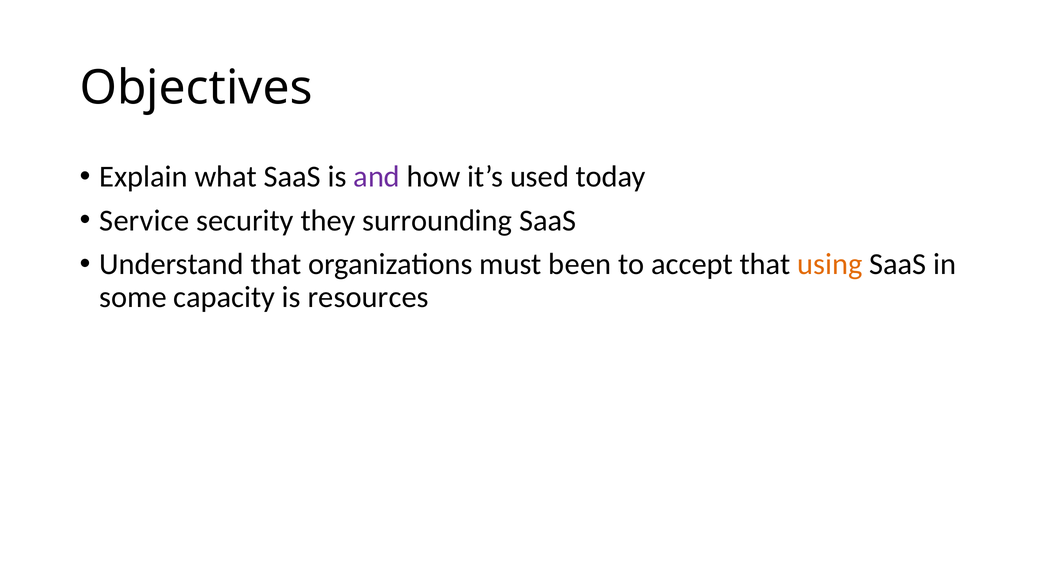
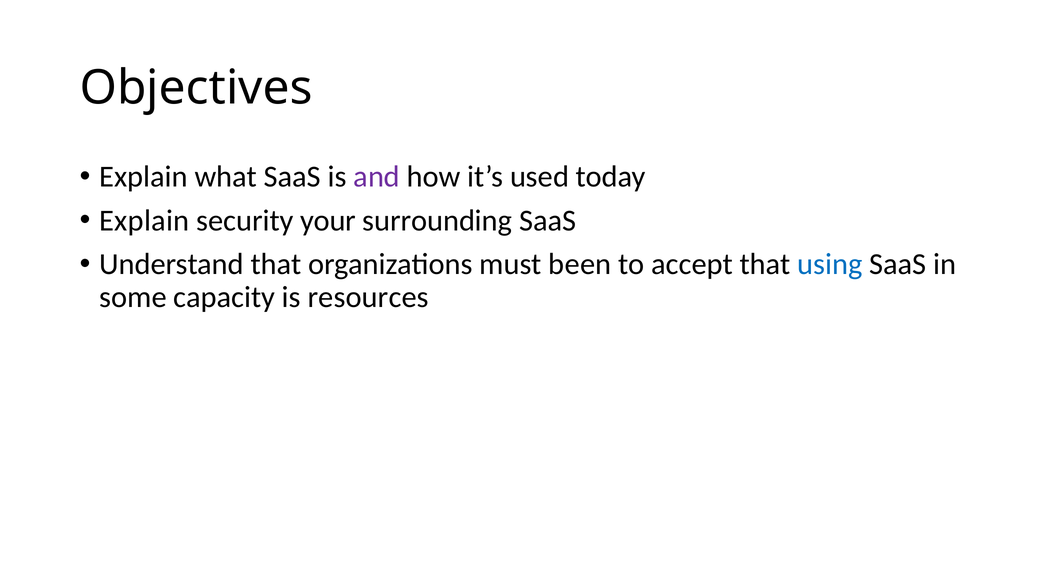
Service: Service -> Explain (144, 220)
they: they -> your (328, 220)
using colour: orange -> blue (830, 264)
